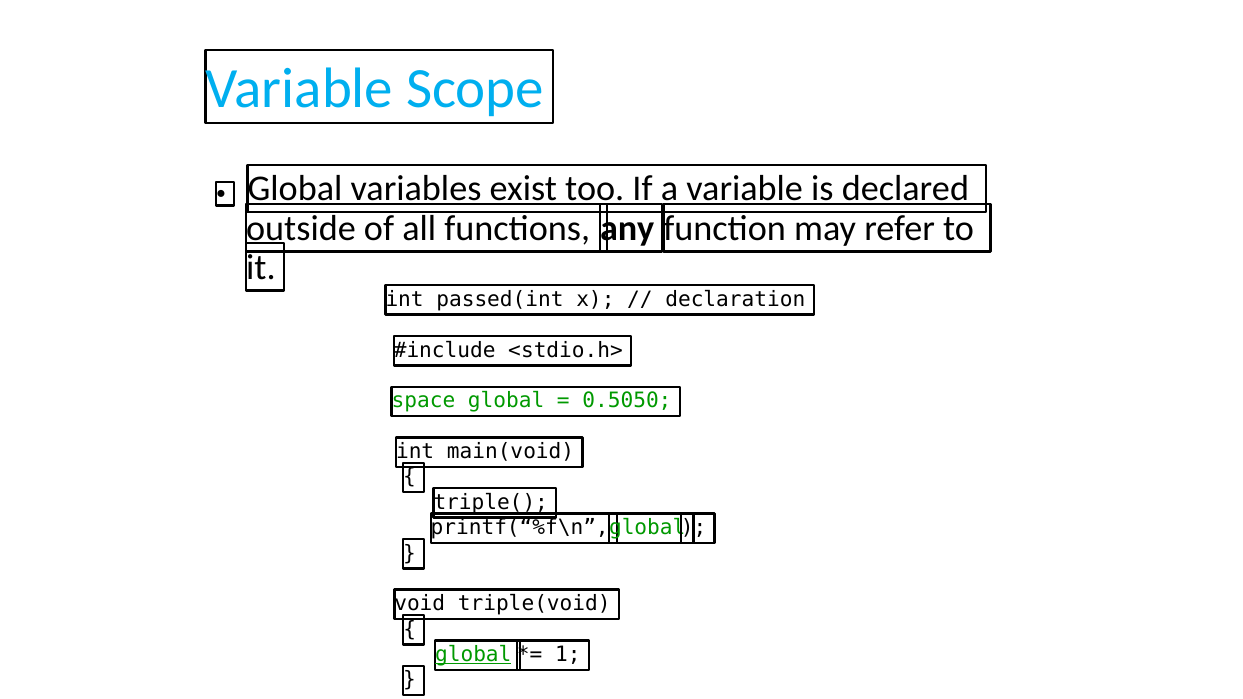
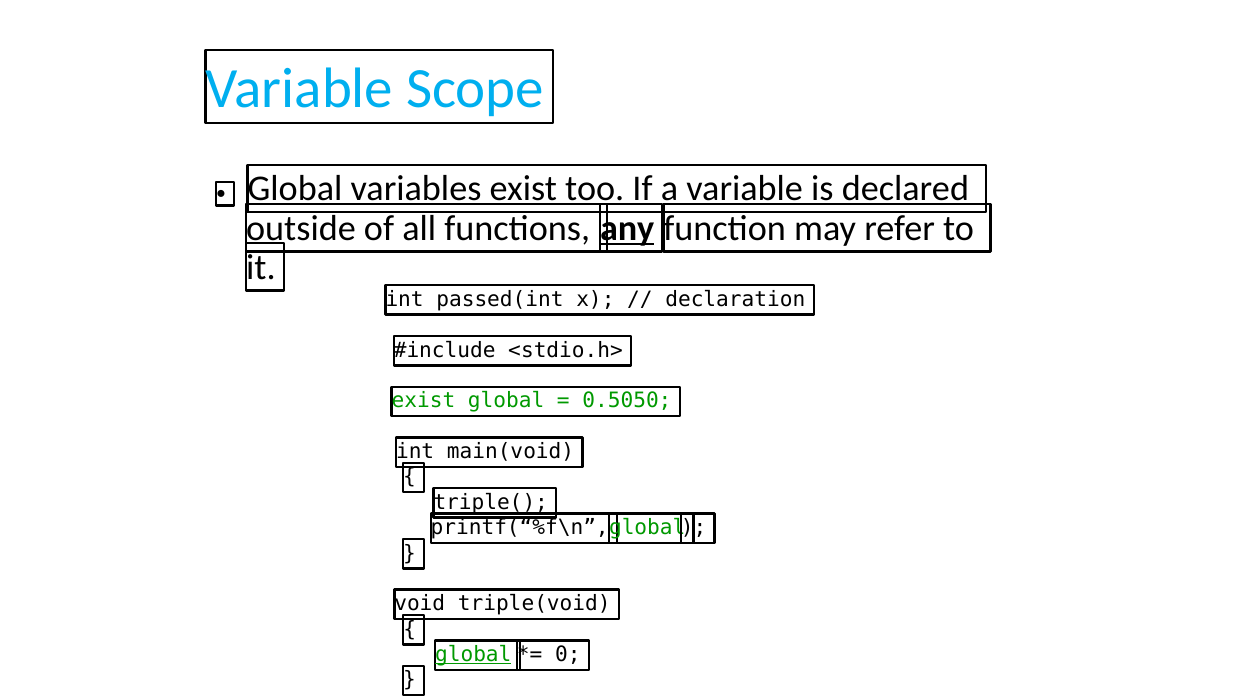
any underline: none -> present (627, 228)
space: space -> exist (423, 401)
1: 1 -> 0 (568, 655)
